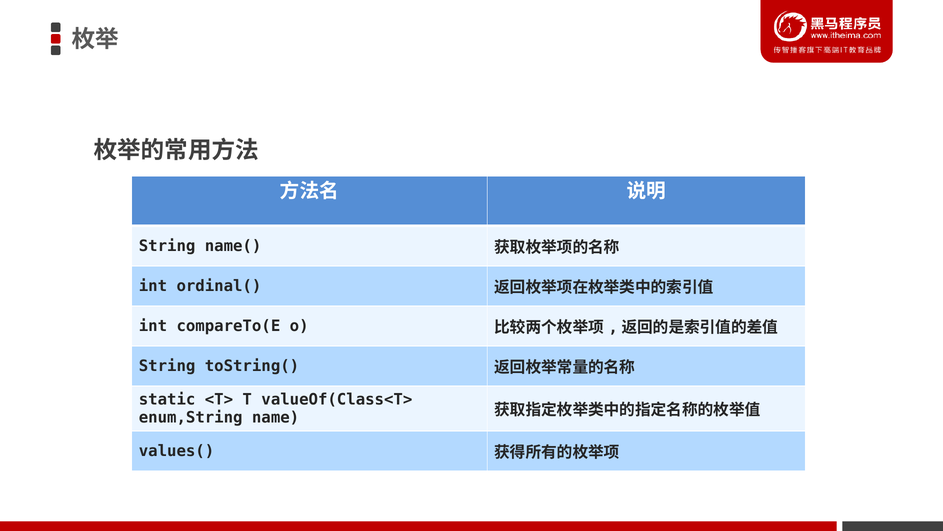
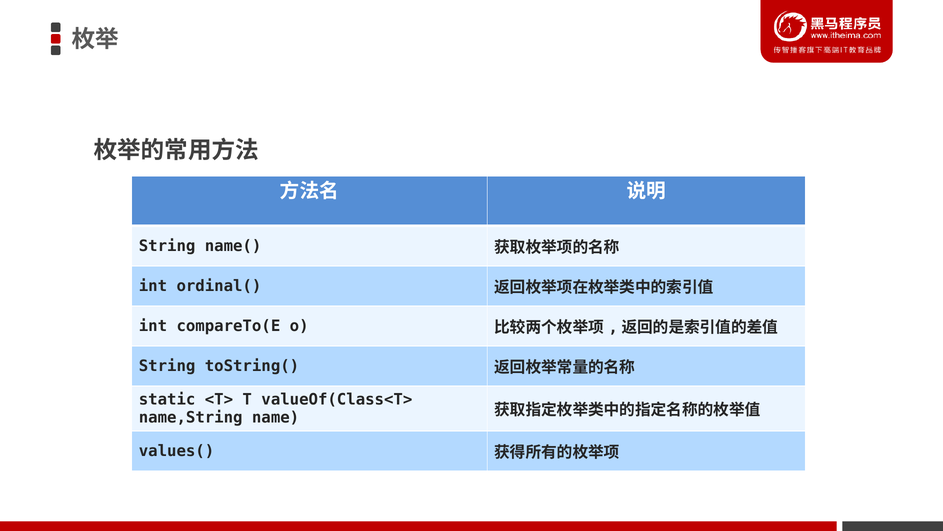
enum,String: enum,String -> name,String (191, 417)
